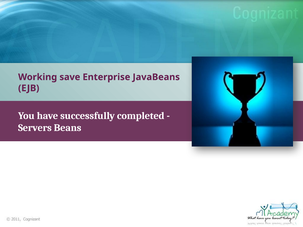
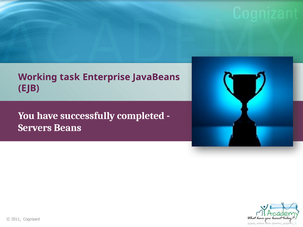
save: save -> task (70, 77)
